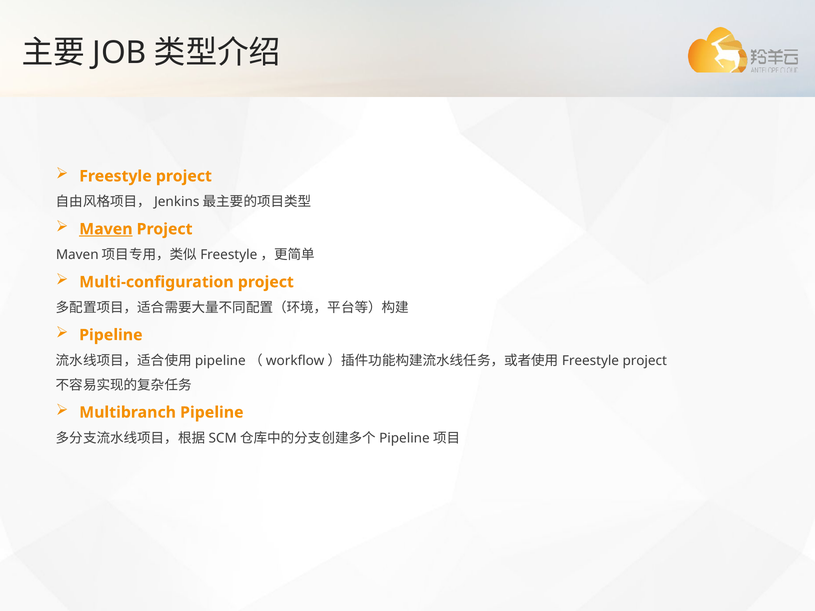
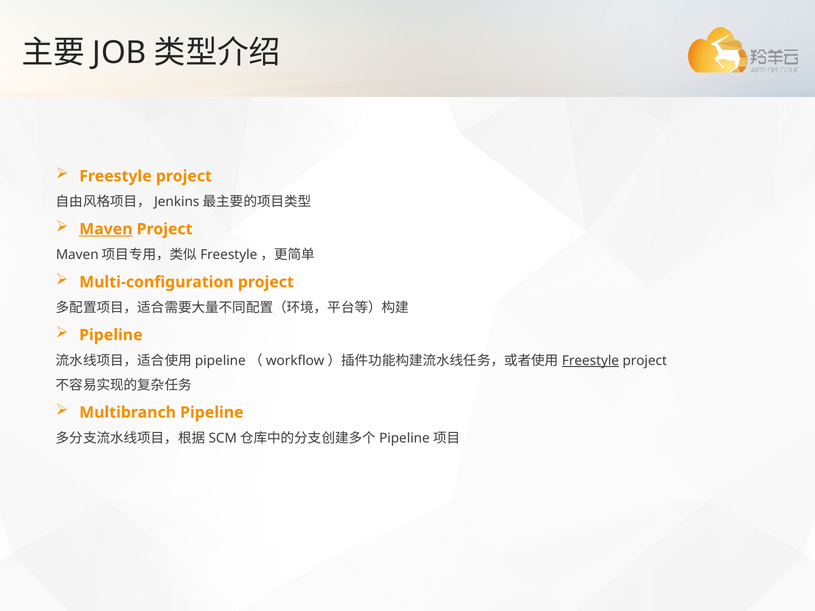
Freestyle underline: none -> present (590, 361)
